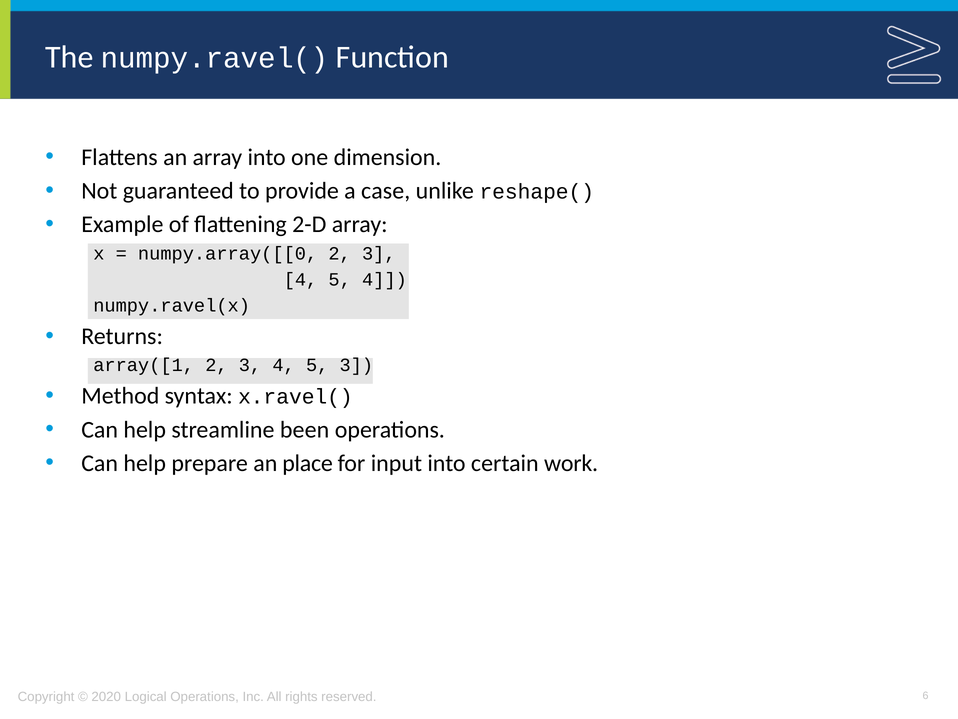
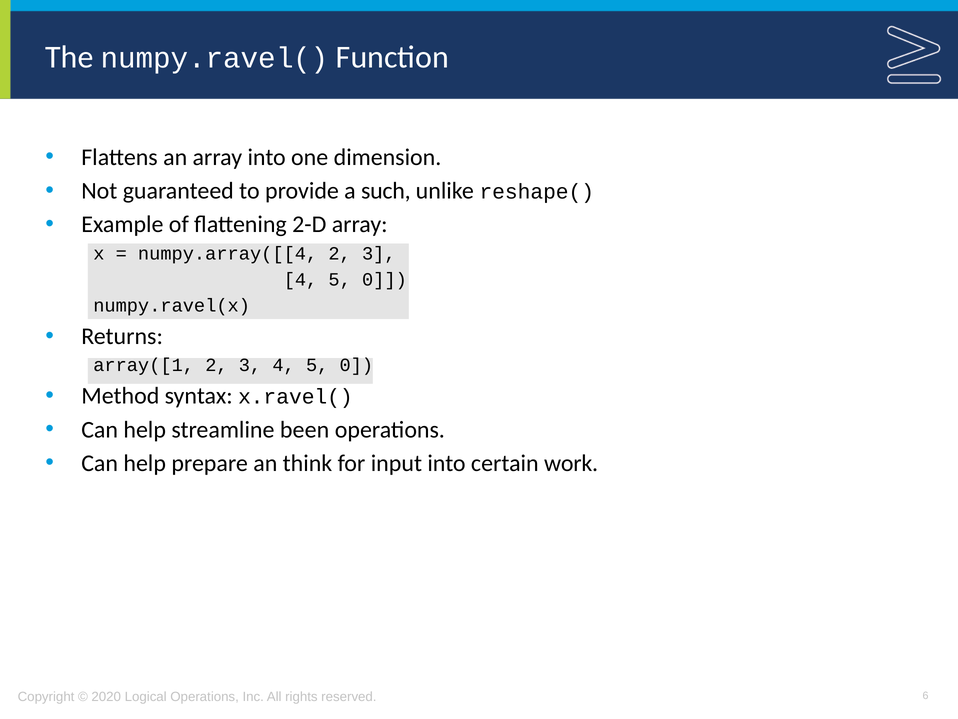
case: case -> such (386, 191)
numpy.array([[0: numpy.array([[0 -> numpy.array([[4 (228, 253)
4: 4 -> 0 (385, 279)
3: 3 -> 0 (356, 365)
place: place -> think (307, 463)
